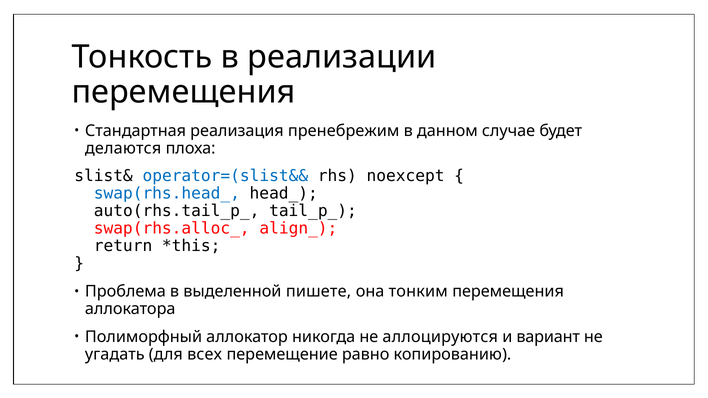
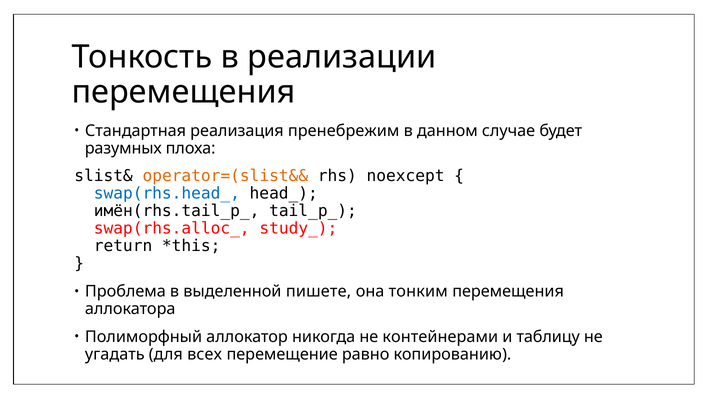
делаются: делаются -> разумных (123, 148)
operator=(slist&& colour: blue -> orange (225, 176)
auto(rhs.tail_p_: auto(rhs.tail_p_ -> имён(rhs.tail_p_ (177, 211)
align_: align_ -> study_ (298, 229)
аллоцируются: аллоцируются -> контейнерами (440, 337)
вариант: вариант -> таблицу (548, 337)
